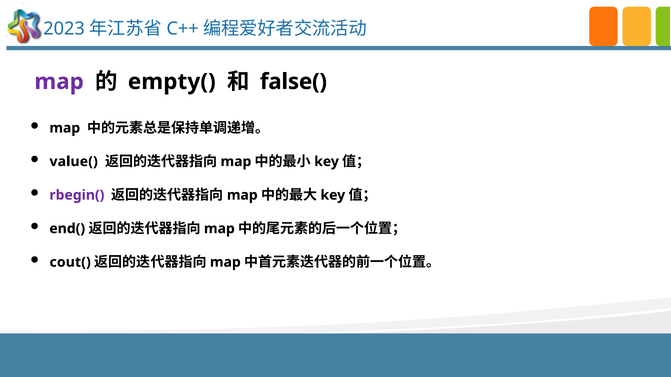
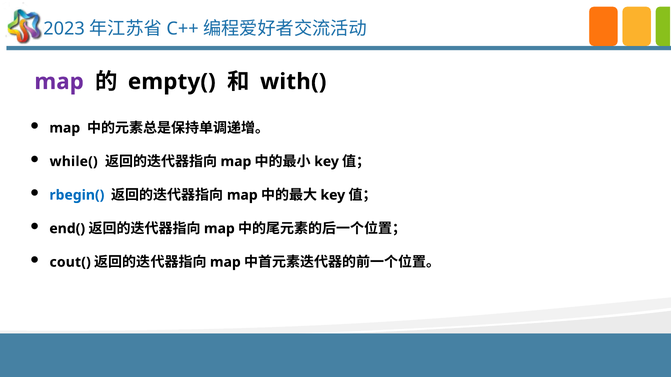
false(: false( -> with( (293, 82)
value(: value( -> while( (74, 162)
rbegin( colour: purple -> blue (77, 195)
